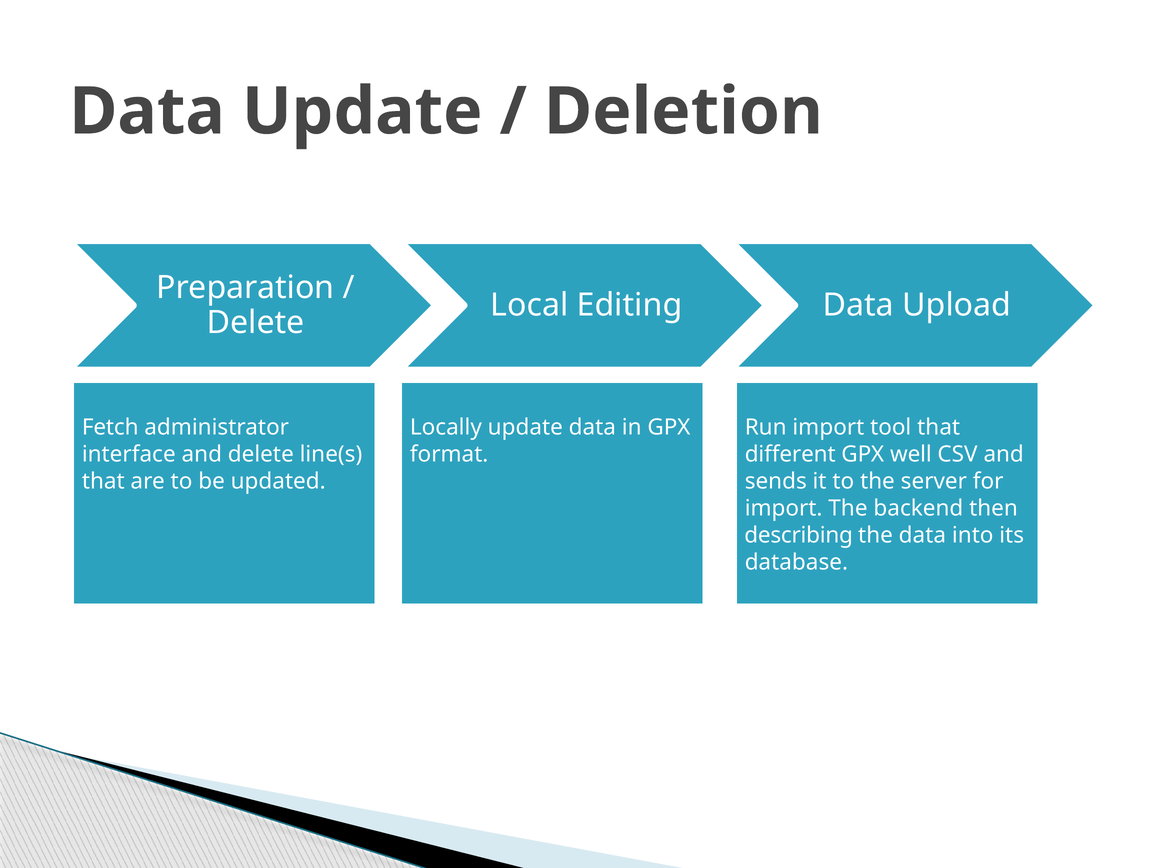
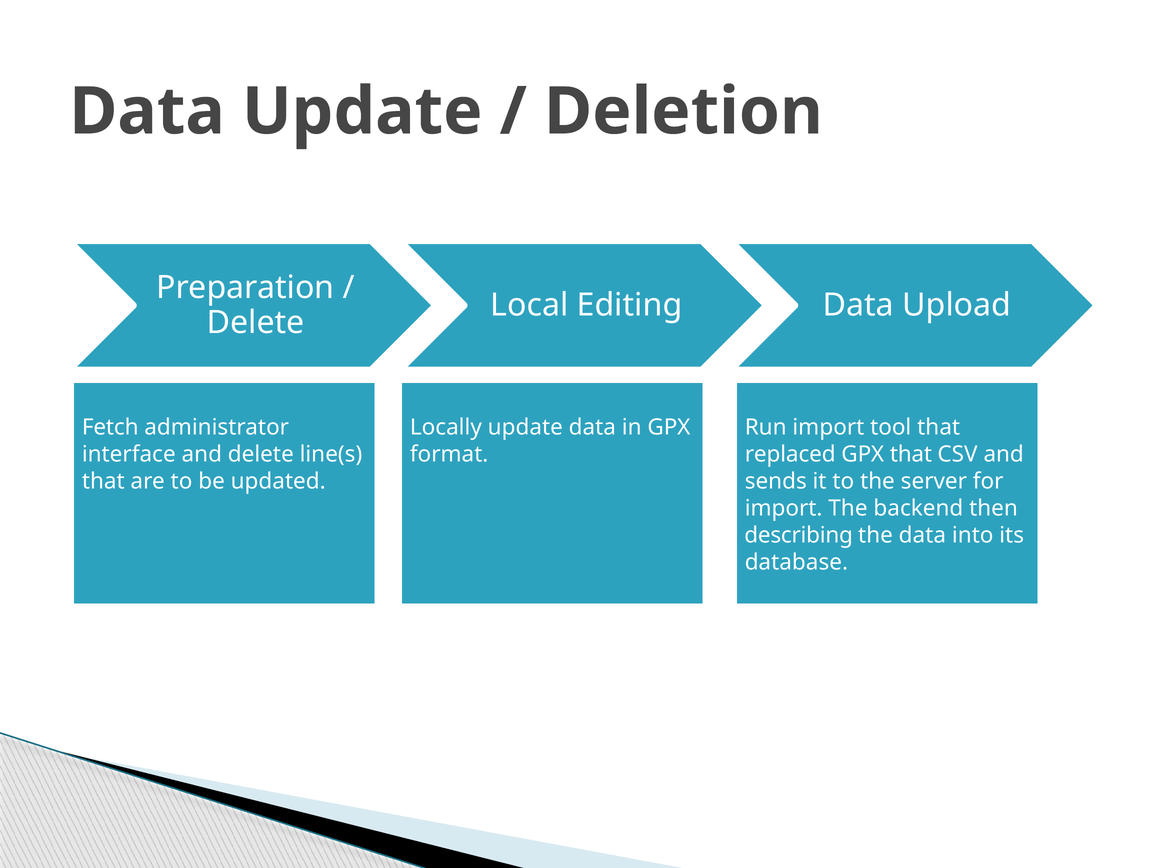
different: different -> replaced (790, 454)
GPX well: well -> that (911, 454)
